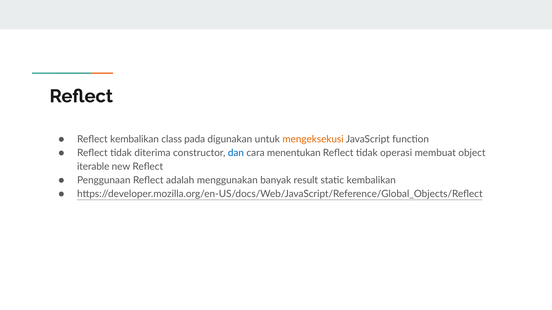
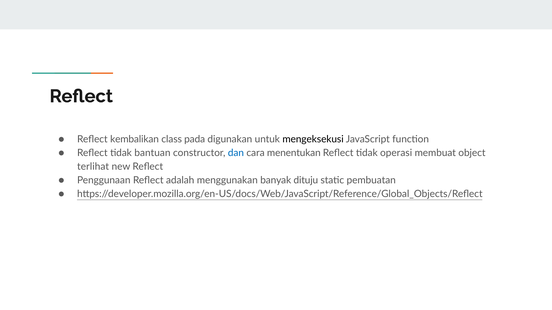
mengeksekusi colour: orange -> black (313, 139)
diterima: diterima -> bantuan (152, 153)
iterable: iterable -> terlihat (93, 167)
result: result -> dituju (306, 181)
static kembalikan: kembalikan -> pembuatan (371, 181)
